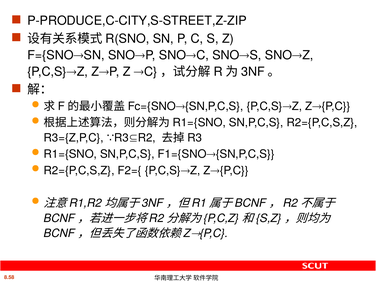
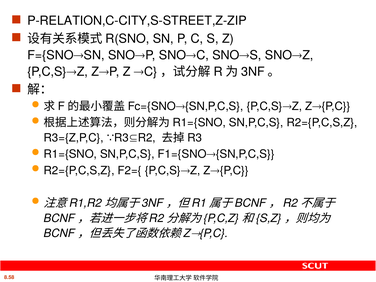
P-PRODUCE,C-CITY,S-STREET,Z-ZIP: P-PRODUCE,C-CITY,S-STREET,Z-ZIP -> P-RELATION,C-CITY,S-STREET,Z-ZIP (137, 21)
